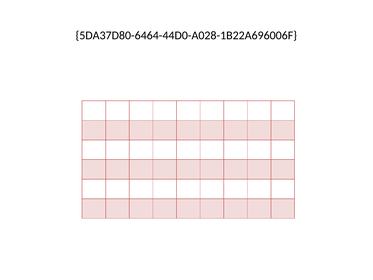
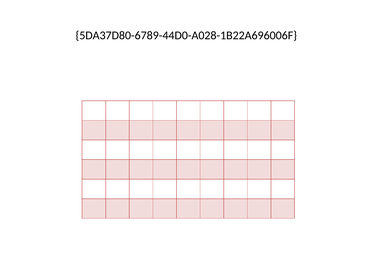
5DA37D80-6464-44D0-A028-1B22A696006F: 5DA37D80-6464-44D0-A028-1B22A696006F -> 5DA37D80-6789-44D0-A028-1B22A696006F (186, 35)
